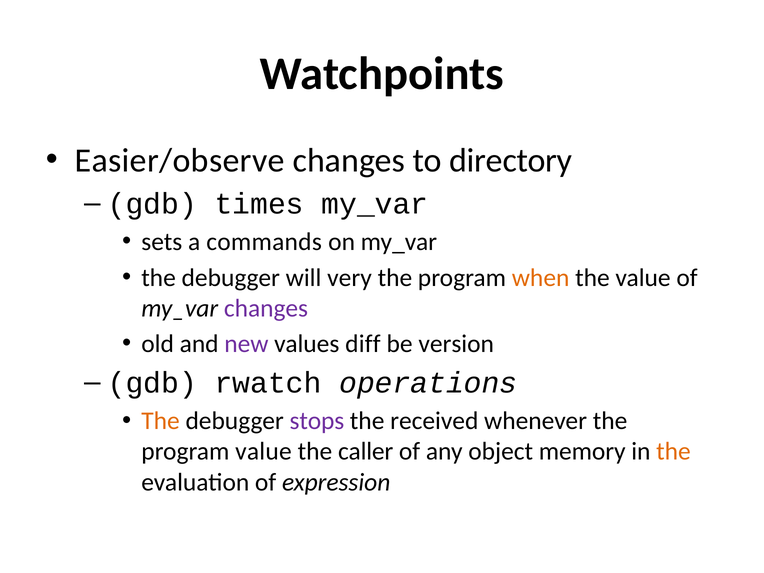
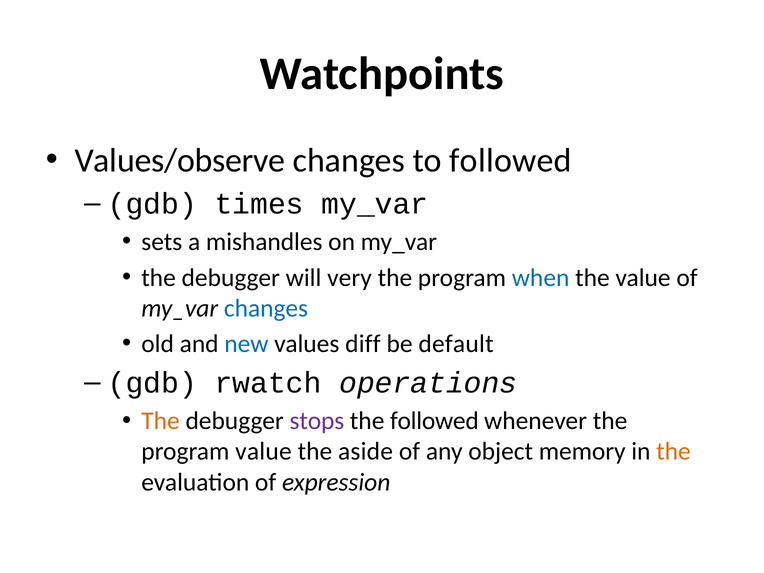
Easier/observe: Easier/observe -> Values/observe (180, 160)
to directory: directory -> followed (511, 160)
commands: commands -> mishandles (264, 242)
when colour: orange -> blue (541, 278)
changes colour: purple -> blue (266, 308)
new colour: purple -> blue (246, 344)
version: version -> default (456, 344)
the received: received -> followed (434, 421)
caller: caller -> aside (365, 452)
